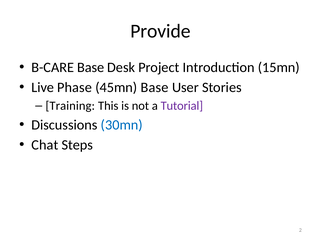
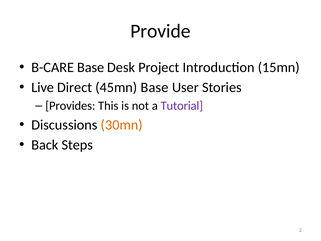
Phase: Phase -> Direct (75, 87)
Training: Training -> Provides (70, 106)
30mn colour: blue -> orange (122, 125)
Chat: Chat -> Back (45, 145)
